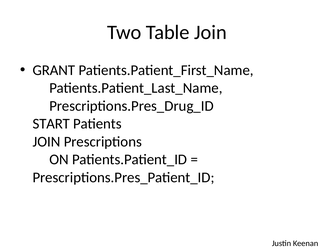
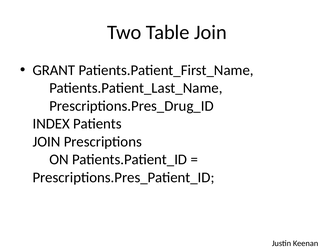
START: START -> INDEX (51, 124)
